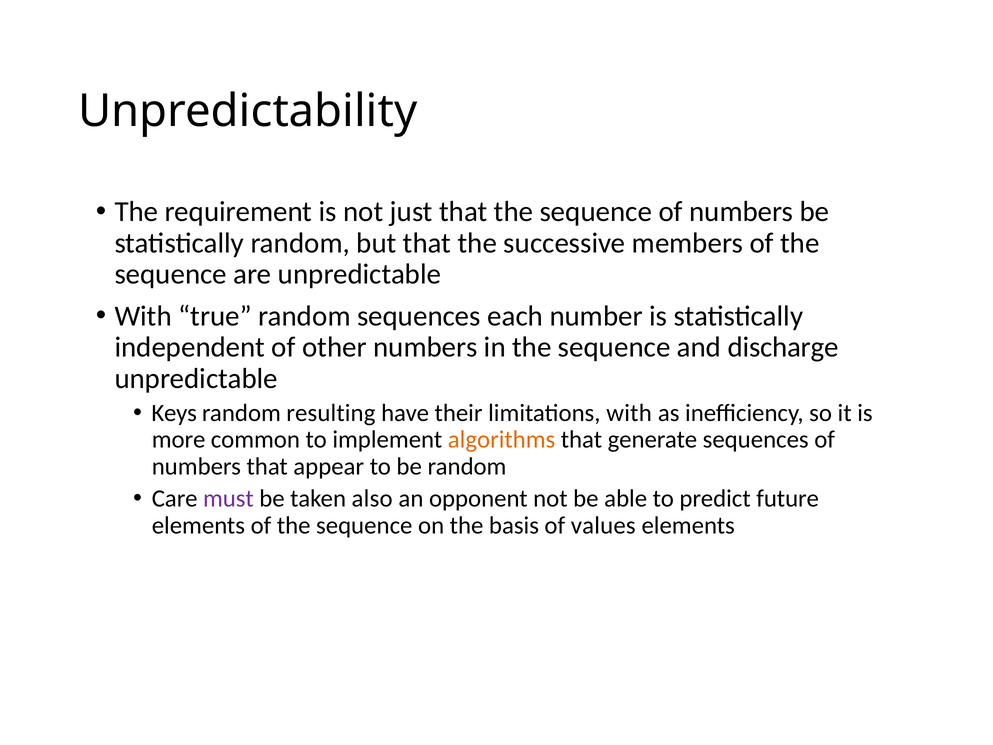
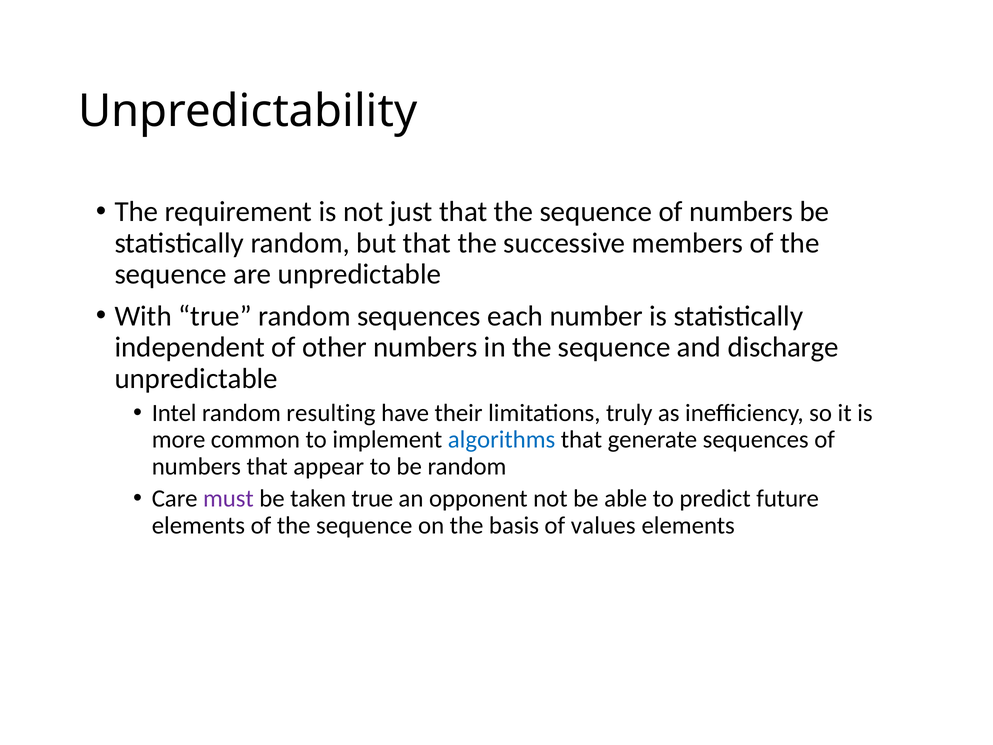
Keys: Keys -> Intel (174, 413)
limitations with: with -> truly (629, 413)
algorithms colour: orange -> blue (502, 440)
taken also: also -> true (372, 498)
